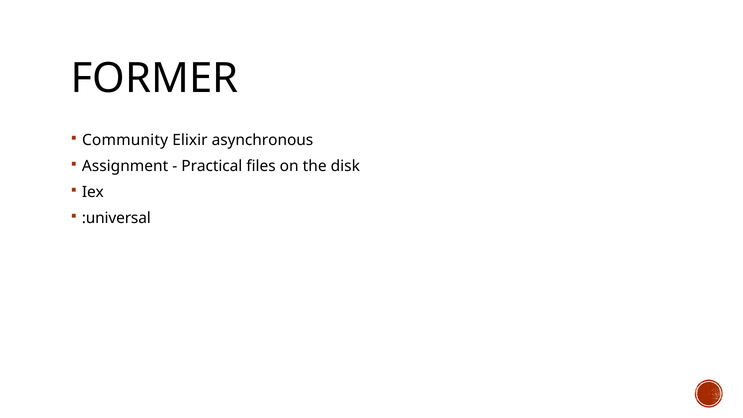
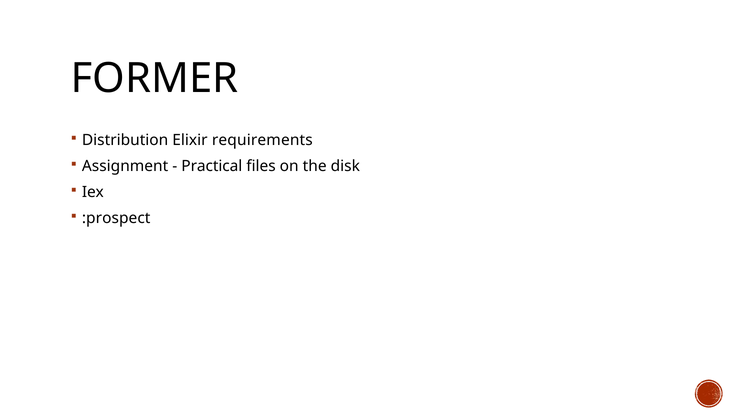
Community: Community -> Distribution (125, 140)
asynchronous: asynchronous -> requirements (262, 140)
:universal: :universal -> :prospect (116, 218)
